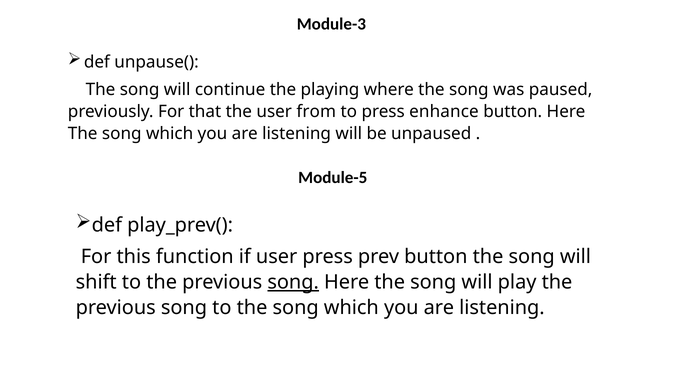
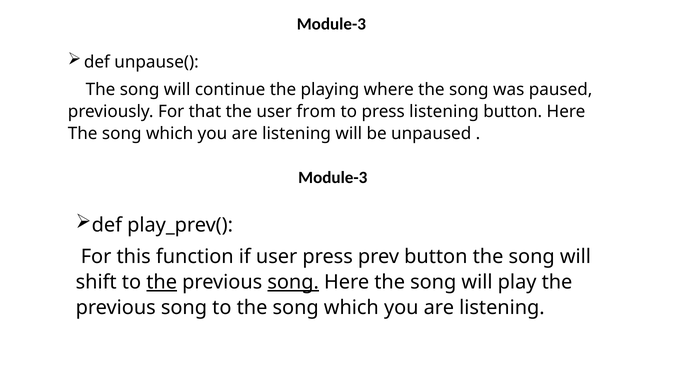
press enhance: enhance -> listening (444, 112)
Module-5: Module-5 -> Module-3 (333, 178)
the underline: none -> present (162, 282)
